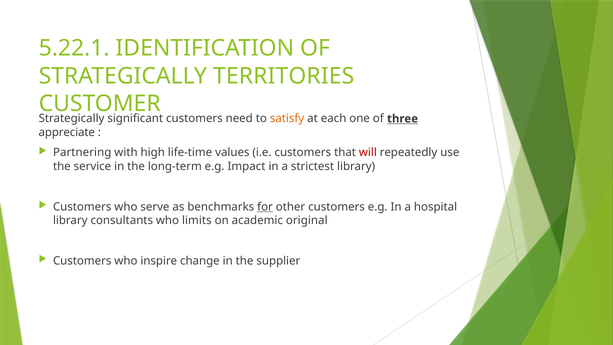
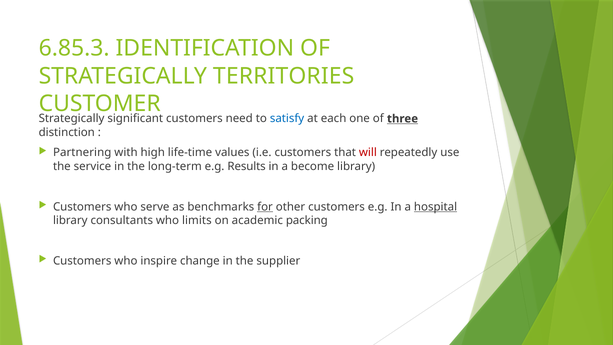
5.22.1: 5.22.1 -> 6.85.3 (74, 48)
satisfy colour: orange -> blue (287, 119)
appreciate: appreciate -> distinction (67, 132)
Impact: Impact -> Results (247, 166)
strictest: strictest -> become (313, 166)
hospital underline: none -> present (436, 207)
original: original -> packing (307, 221)
